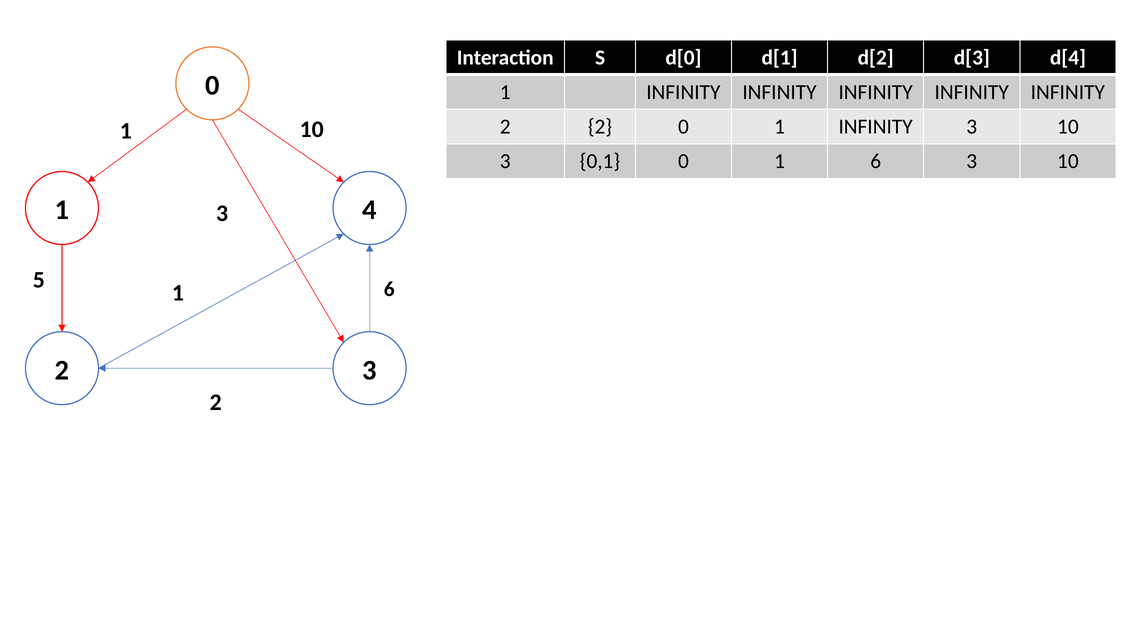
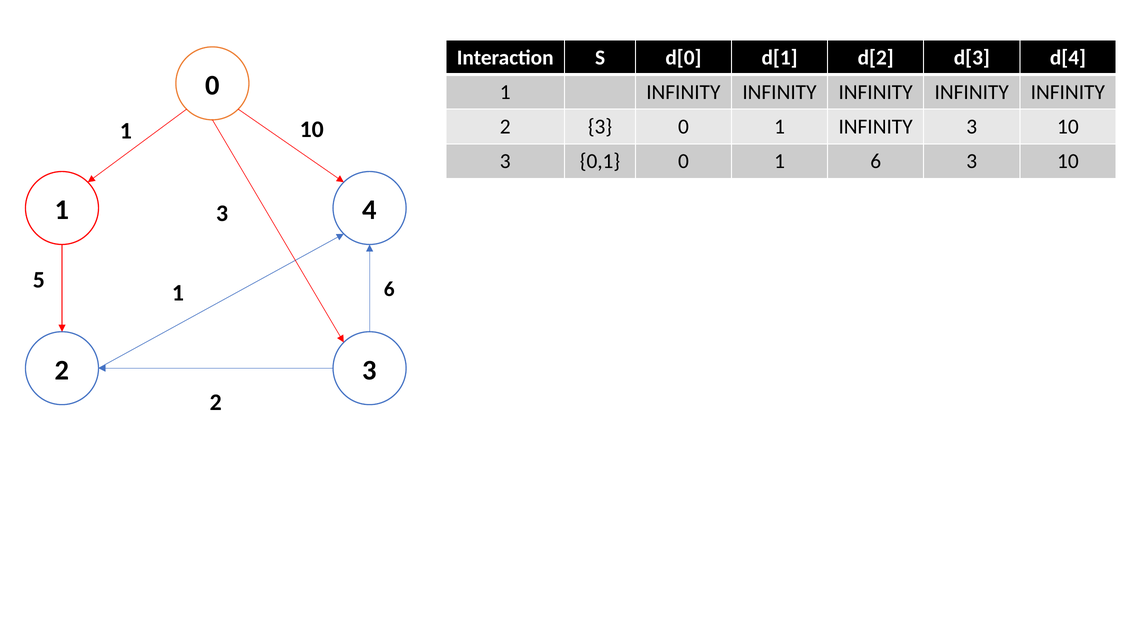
2: 2 -> 3 (600, 127)
